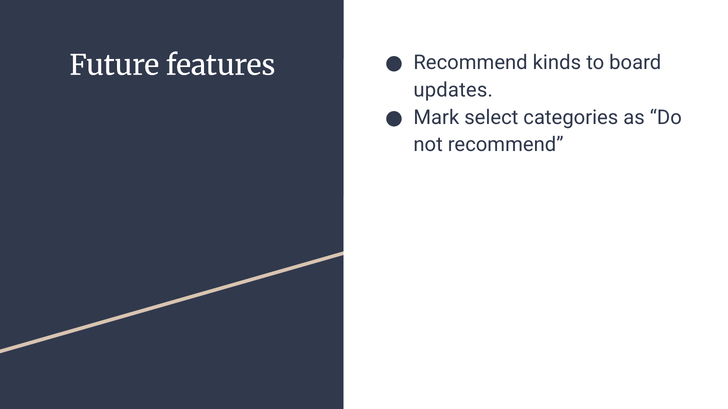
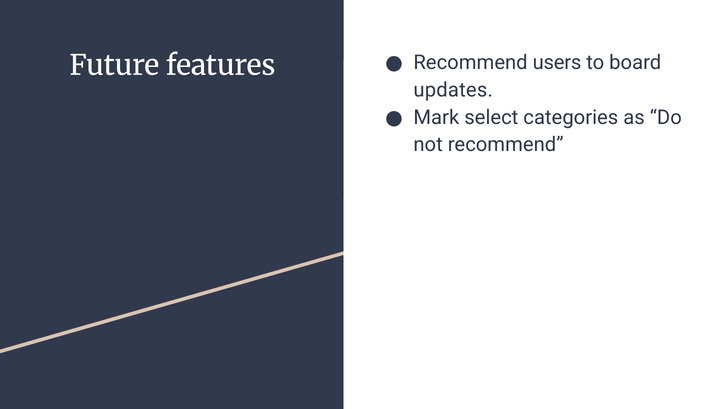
kinds: kinds -> users (557, 63)
